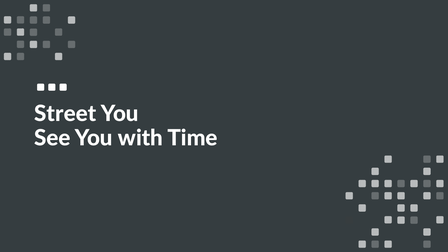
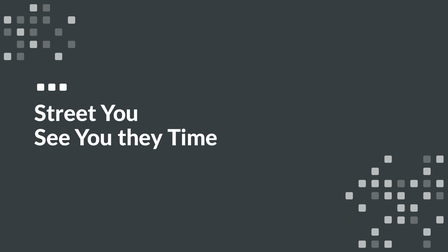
with: with -> they (140, 138)
